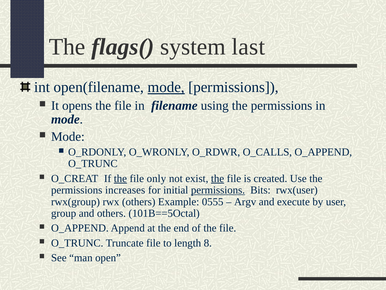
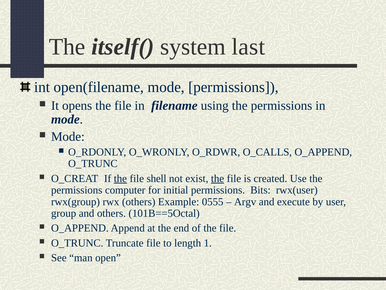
flags(: flags( -> itself( (123, 47)
mode underline: present -> none (166, 87)
only: only -> shell (157, 178)
increases: increases -> computer (125, 190)
permissions underline: present -> none (218, 190)
8: 8 -> 1 (208, 243)
